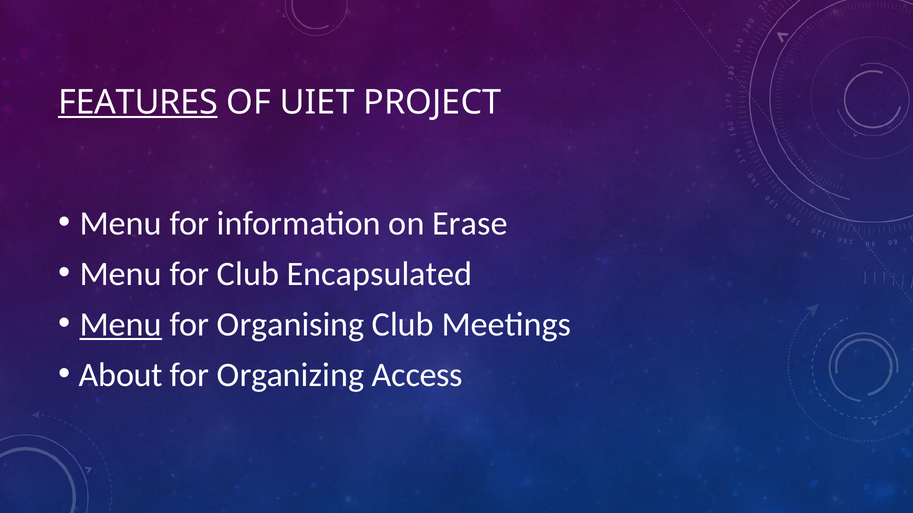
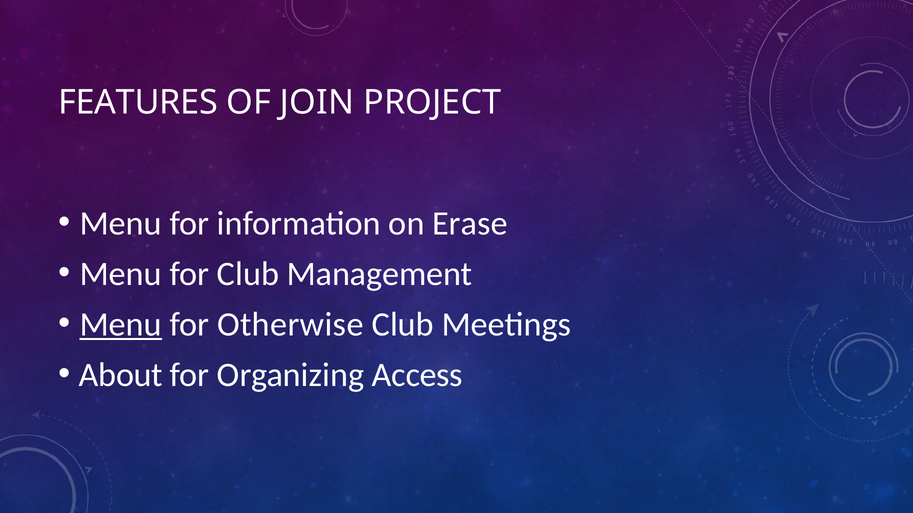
FEATURES underline: present -> none (138, 103)
UIET: UIET -> JOIN (317, 103)
Encapsulated: Encapsulated -> Management (380, 274)
Organising: Organising -> Otherwise (290, 325)
